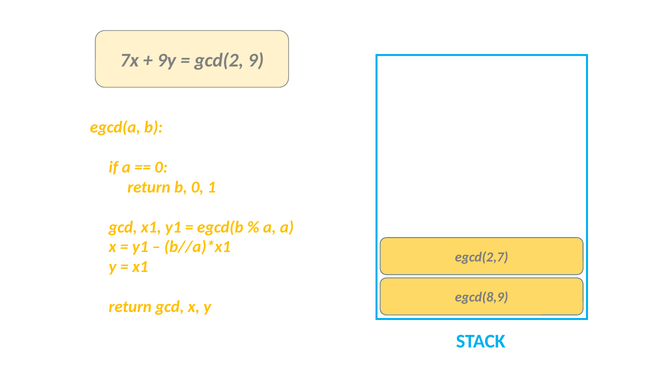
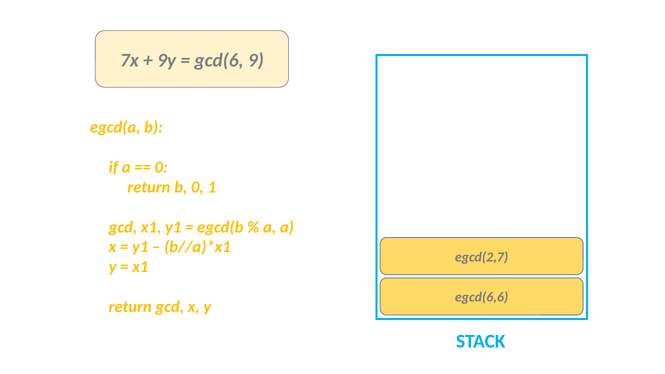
gcd(2: gcd(2 -> gcd(6 (219, 60)
egcd(8,9: egcd(8,9 -> egcd(6,6 (482, 297)
